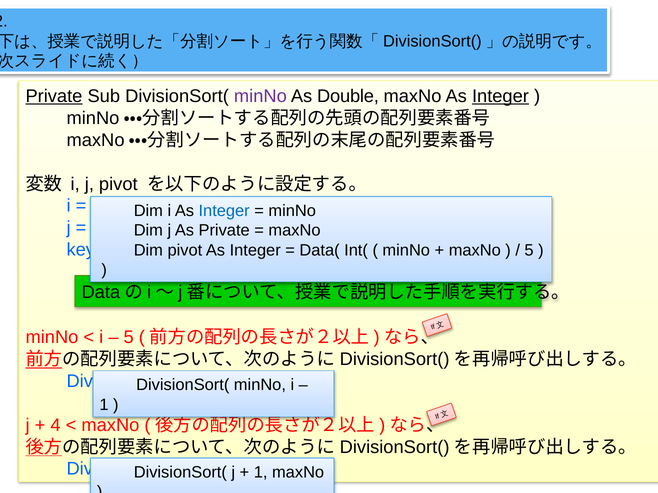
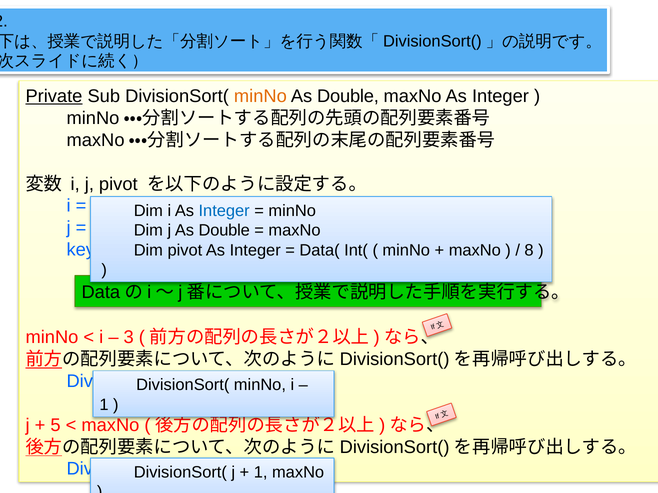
minNo colour: purple -> orange (260, 96)
Integer underline: present -> none (500, 96)
Private: Private -> Double (224, 231)
5: 5 -> 8 (529, 250)
5: 5 -> 3 (129, 338)
4: 4 -> 5 (56, 426)
